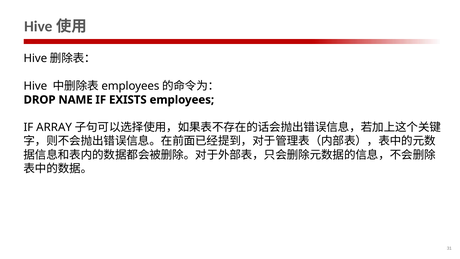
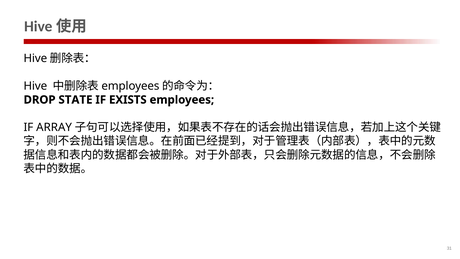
NAME: NAME -> STATE (75, 100)
